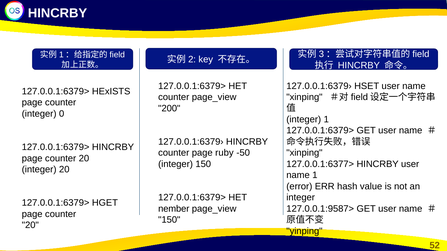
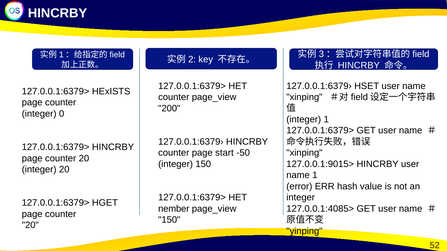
ruby: ruby -> start (224, 153)
127.0.0.1:6377>: 127.0.0.1:6377> -> 127.0.0.1:9015> (320, 164)
127.0.0.1:9587>: 127.0.0.1:9587> -> 127.0.0.1:4085> (320, 209)
